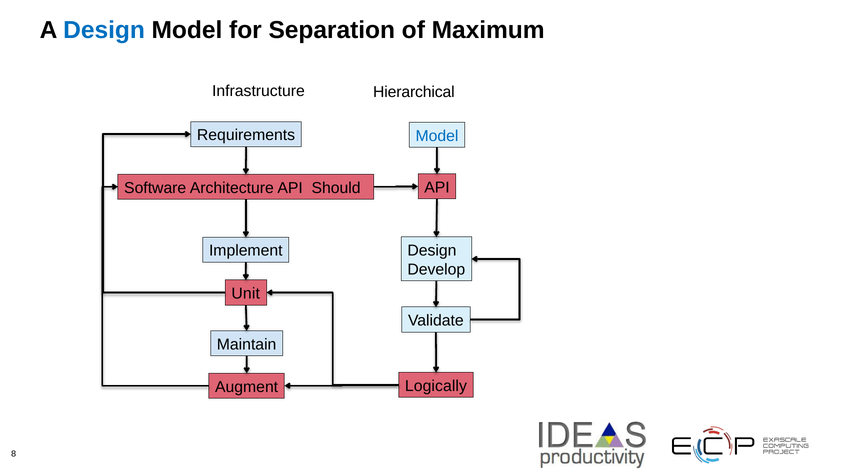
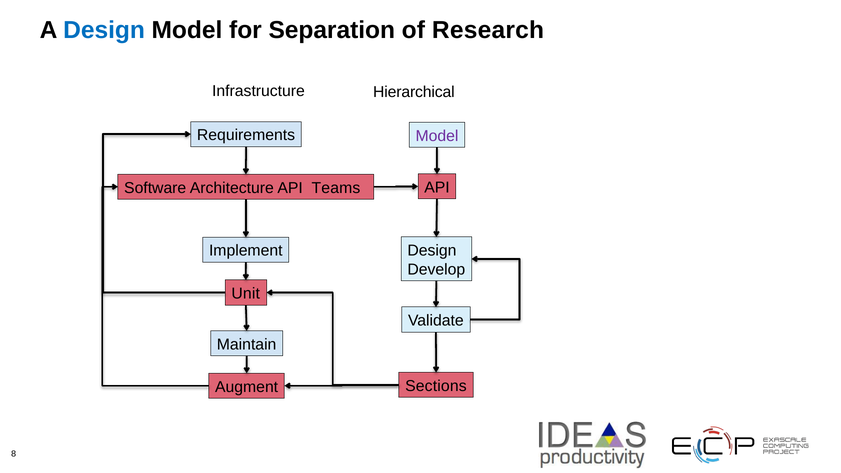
Maximum: Maximum -> Research (488, 30)
Model colour: blue -> purple (437, 136)
Should: Should -> Teams (336, 188)
Logically: Logically -> Sections (436, 386)
